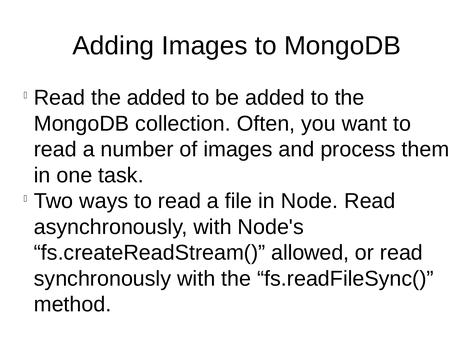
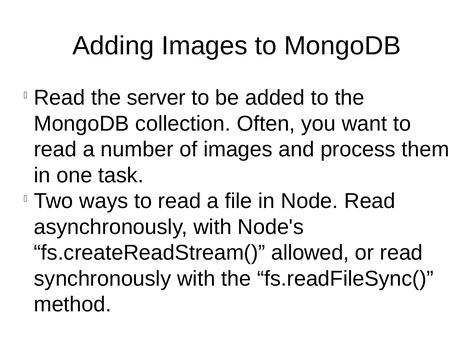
the added: added -> server (156, 98)
